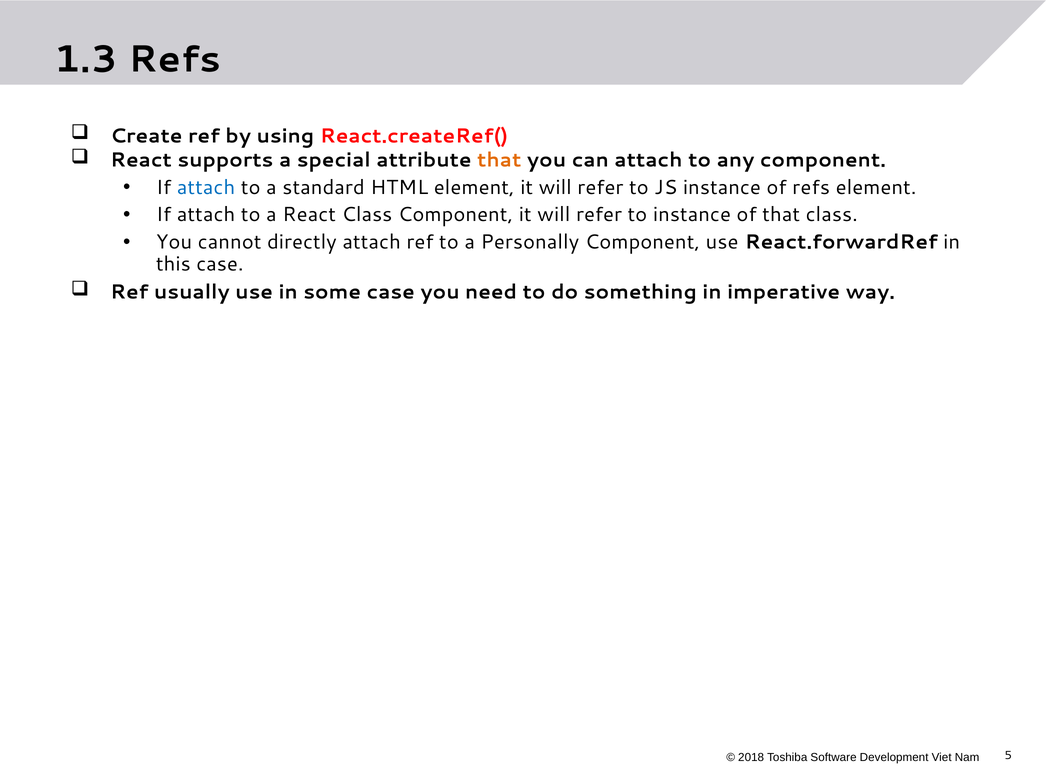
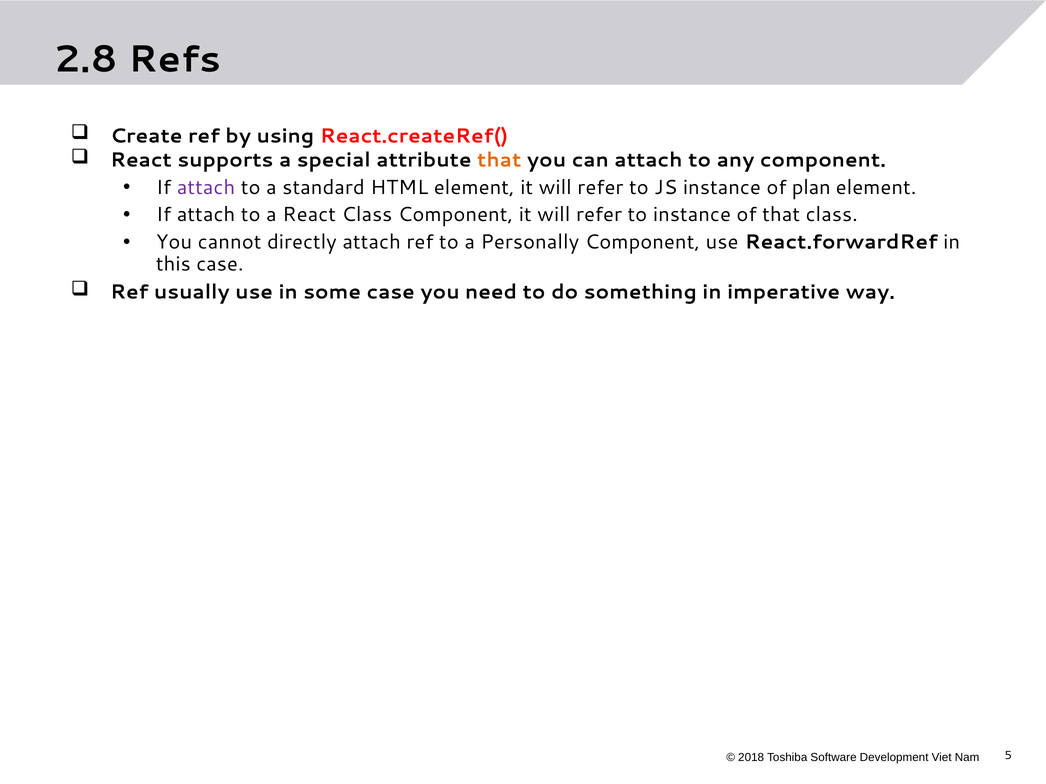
1.3: 1.3 -> 2.8 (86, 60)
attach colour: blue -> purple (206, 187)
of refs: refs -> plan (811, 187)
